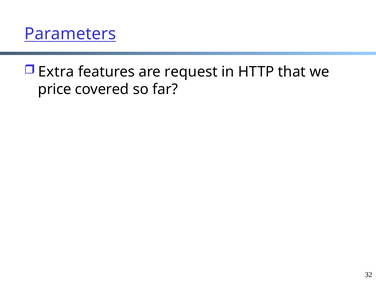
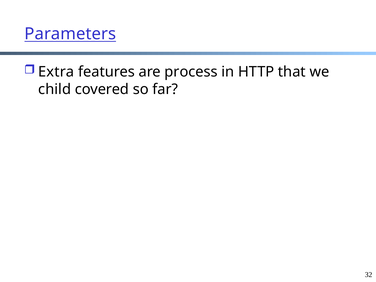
request: request -> process (191, 72)
price: price -> child (55, 89)
